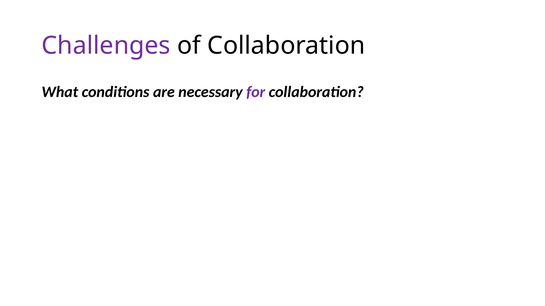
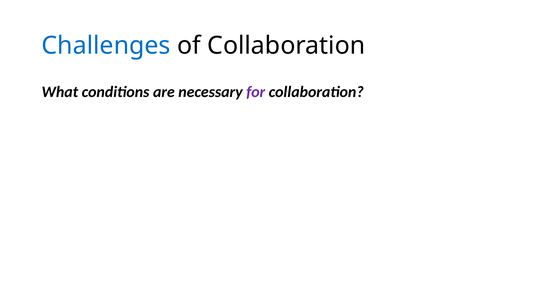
Challenges colour: purple -> blue (106, 46)
